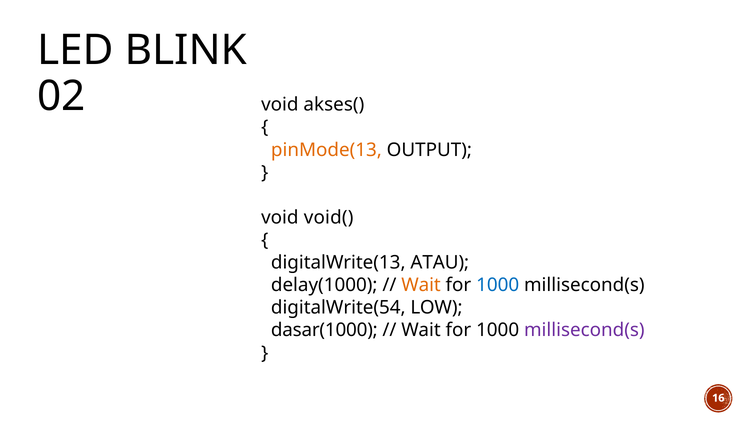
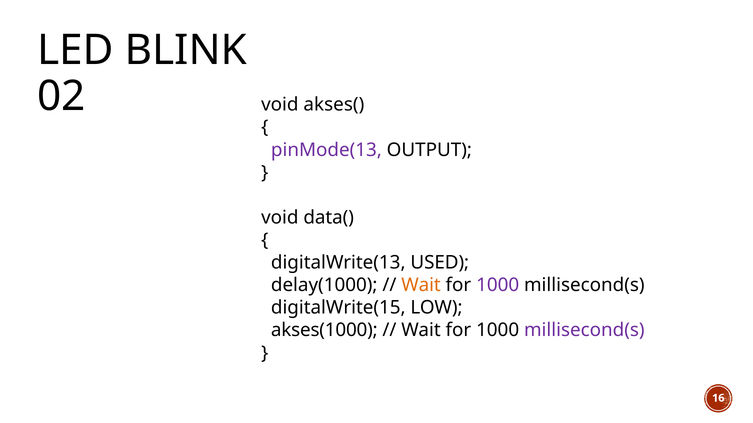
pinMode(13 colour: orange -> purple (326, 150)
void(: void( -> data( (329, 218)
ATAU: ATAU -> USED (440, 263)
1000 colour: blue -> purple (498, 286)
digitalWrite(54: digitalWrite(54 -> digitalWrite(15 (338, 308)
dasar(1000: dasar(1000 -> akses(1000 (324, 331)
